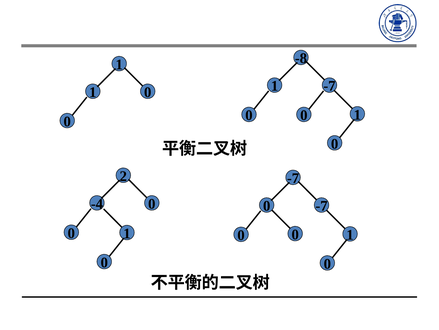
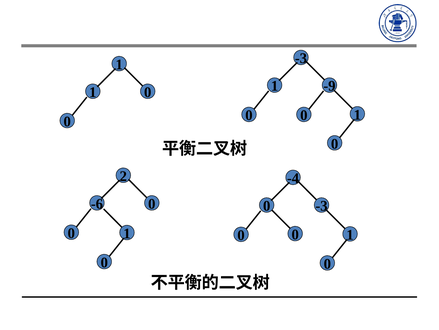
-8: -8 -> -3 (301, 58)
-7: -7 -> -9 (329, 86)
-7: -7 -> -4 (293, 178)
-4: -4 -> -6 (97, 203)
-7: -7 -> -3 (322, 206)
